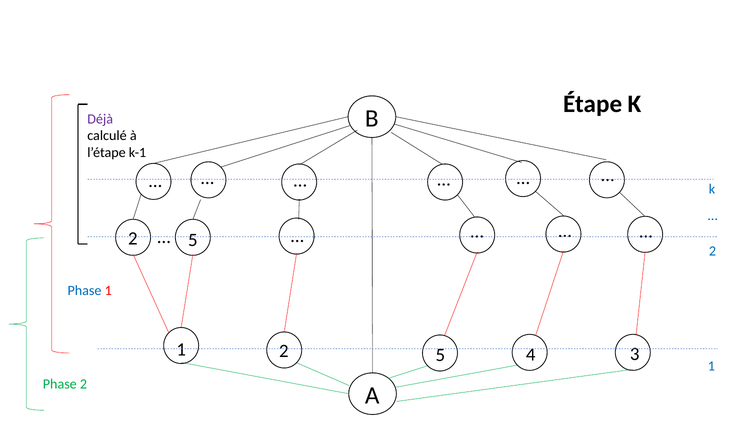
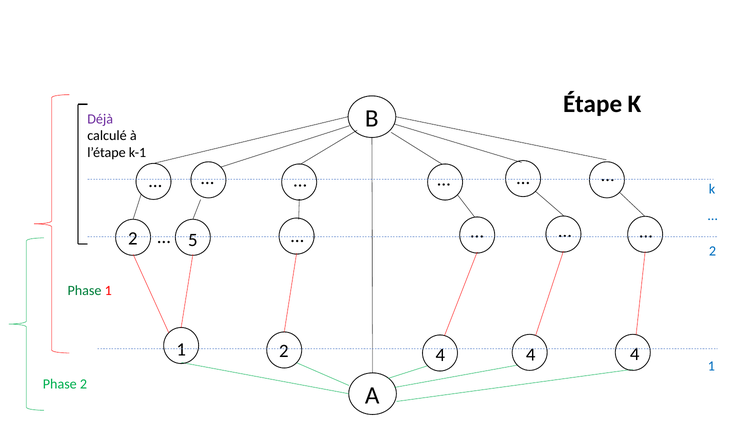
Phase colour: blue -> green (84, 291)
2 5: 5 -> 4 (440, 356)
3: 3 -> 4 (635, 354)
